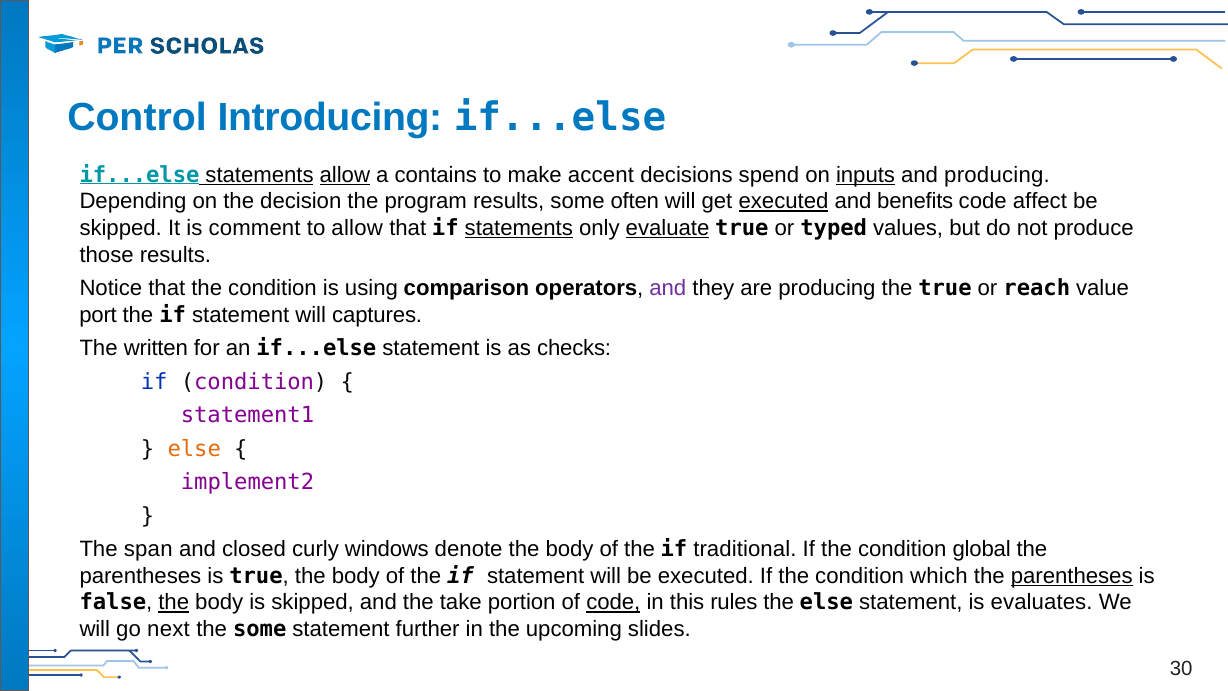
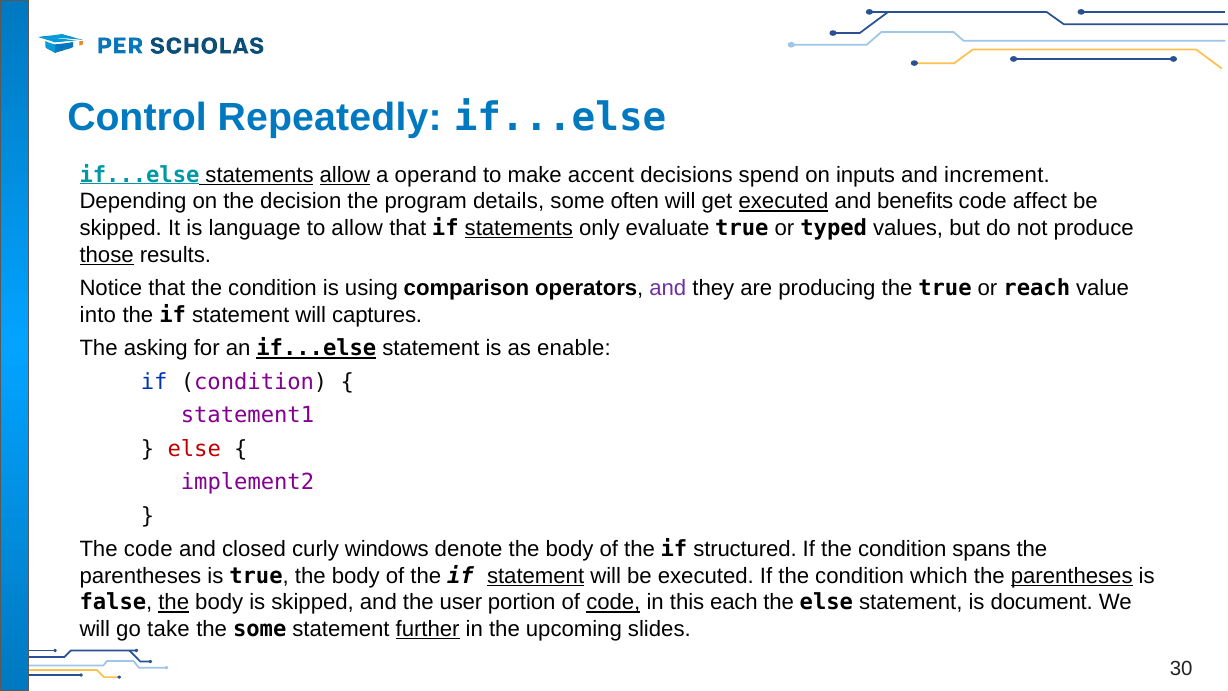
Introducing: Introducing -> Repeatedly (330, 118)
contains: contains -> operand (436, 175)
inputs underline: present -> none (866, 175)
and producing: producing -> increment (997, 175)
program results: results -> details (509, 202)
comment: comment -> language (255, 228)
evaluate underline: present -> none (668, 228)
those underline: none -> present (107, 255)
port: port -> into (98, 315)
written: written -> asking (156, 348)
if...else underline: none -> present (316, 348)
checks: checks -> enable (574, 348)
else colour: orange -> red (194, 449)
The span: span -> code (148, 549)
traditional: traditional -> structured (745, 549)
global: global -> spans (982, 549)
statement underline: none -> present (536, 576)
take: take -> user (461, 602)
rules: rules -> each (734, 602)
evaluates: evaluates -> document (1042, 602)
next: next -> take (169, 629)
further underline: none -> present (428, 629)
